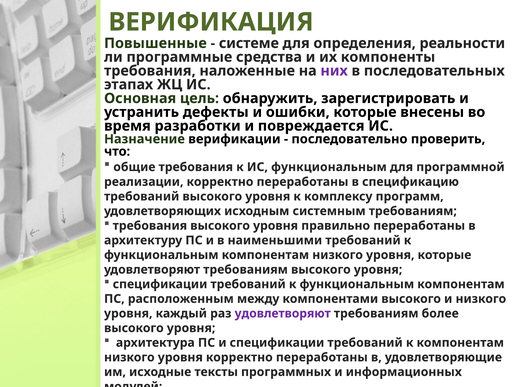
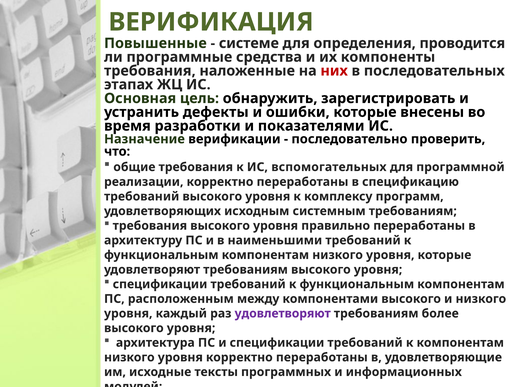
реальности: реальности -> проводится (462, 43)
них colour: purple -> red (334, 71)
повреждается: повреждается -> показателями (311, 126)
ИС функциональным: функциональным -> вспомогательных (329, 167)
